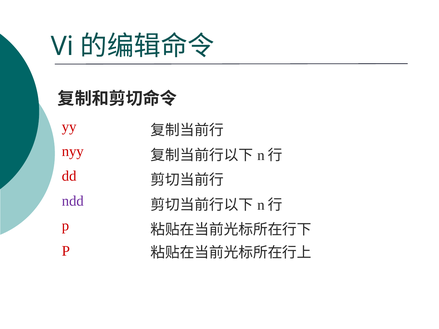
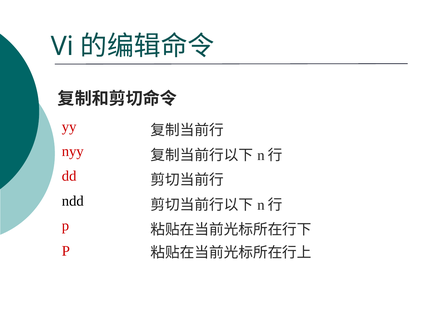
ndd colour: purple -> black (73, 201)
